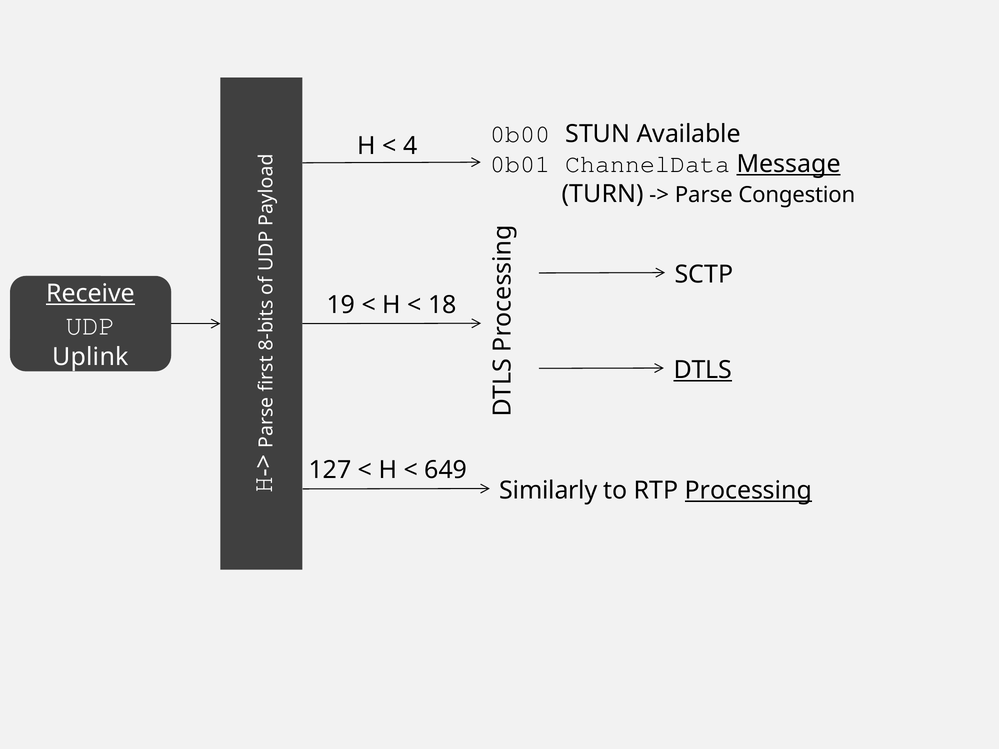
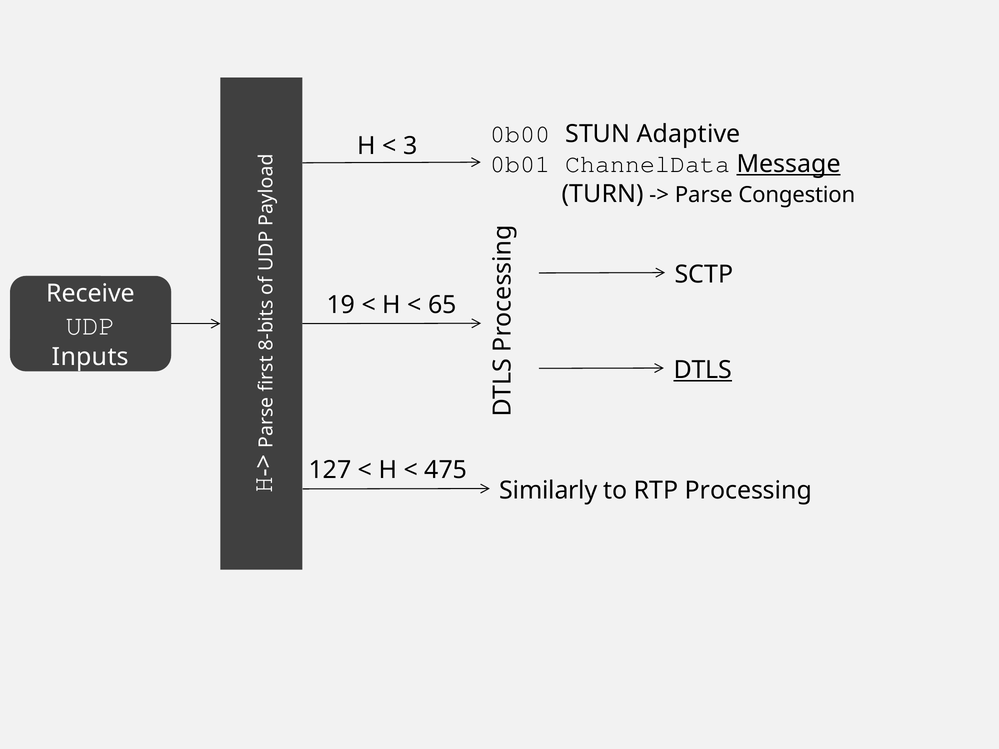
Available: Available -> Adaptive (689, 134)
4: 4 -> 3 (410, 146)
Receive underline: present -> none (90, 294)
18: 18 -> 65 (442, 305)
Uplink: Uplink -> Inputs (90, 357)
649: 649 -> 475 (446, 470)
Processing underline: present -> none (748, 490)
